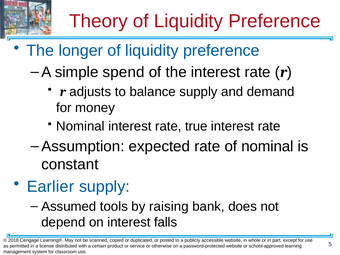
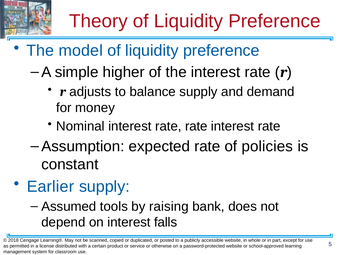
longer: longer -> model (81, 51)
spend: spend -> higher (124, 72)
rate true: true -> rate (196, 126)
of nominal: nominal -> policies (267, 146)
